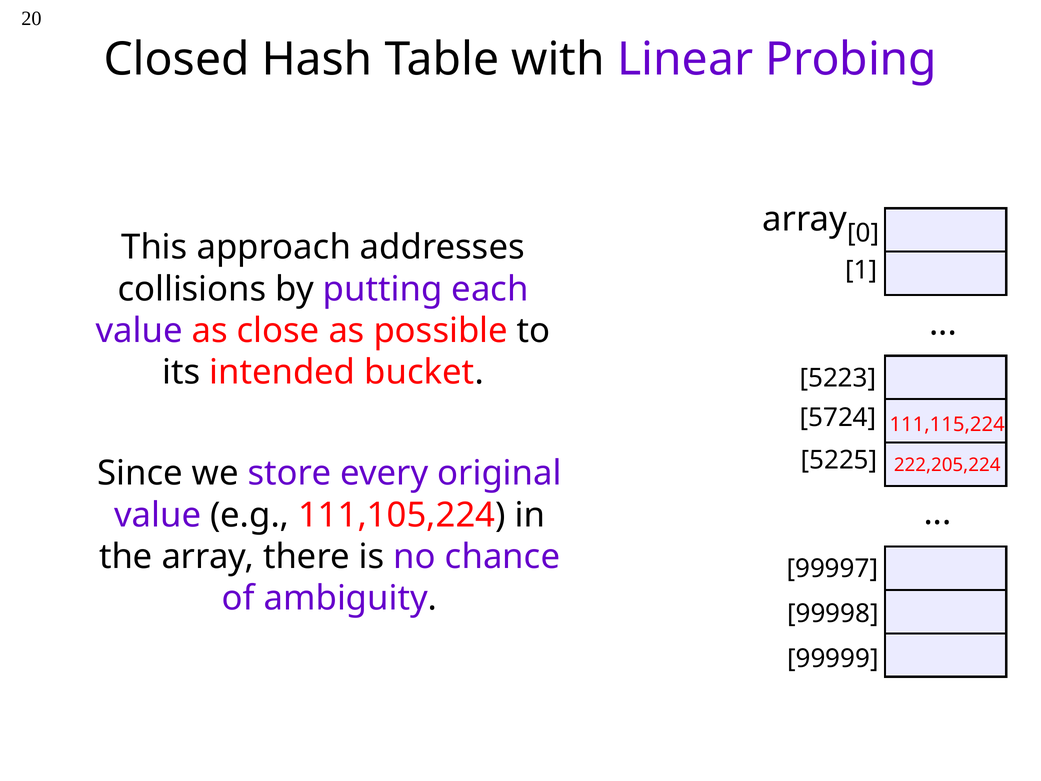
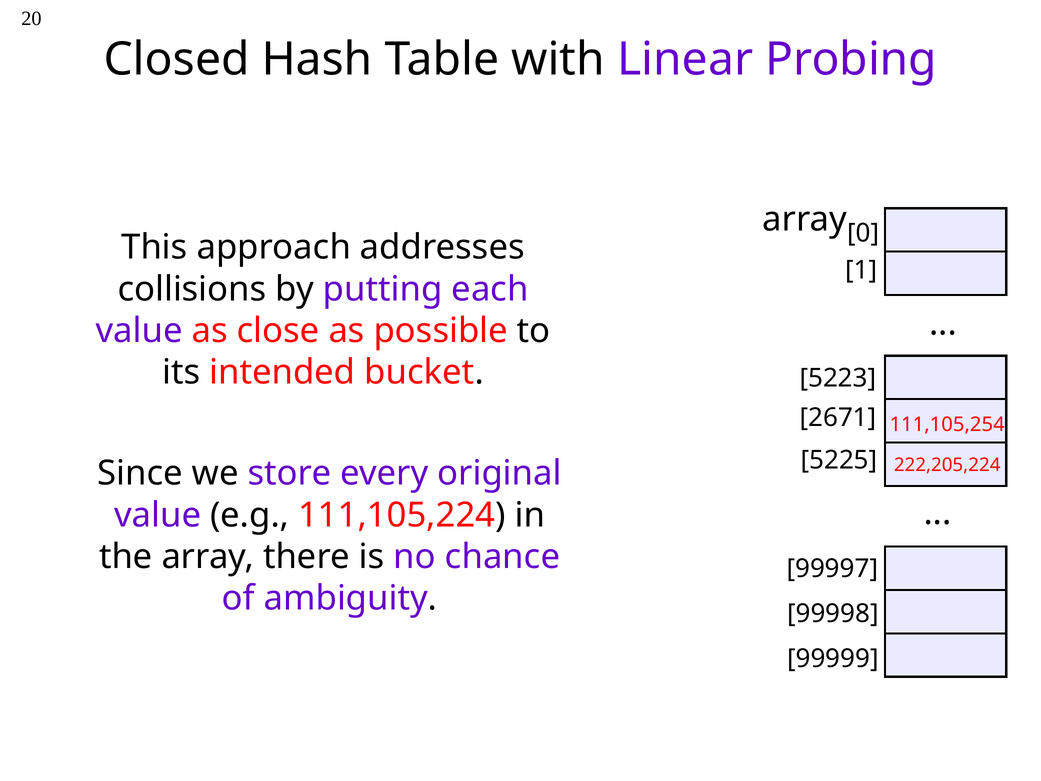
5724: 5724 -> 2671 (838, 418)
111,115,224: 111,115,224 -> 111,105,254 (947, 425)
